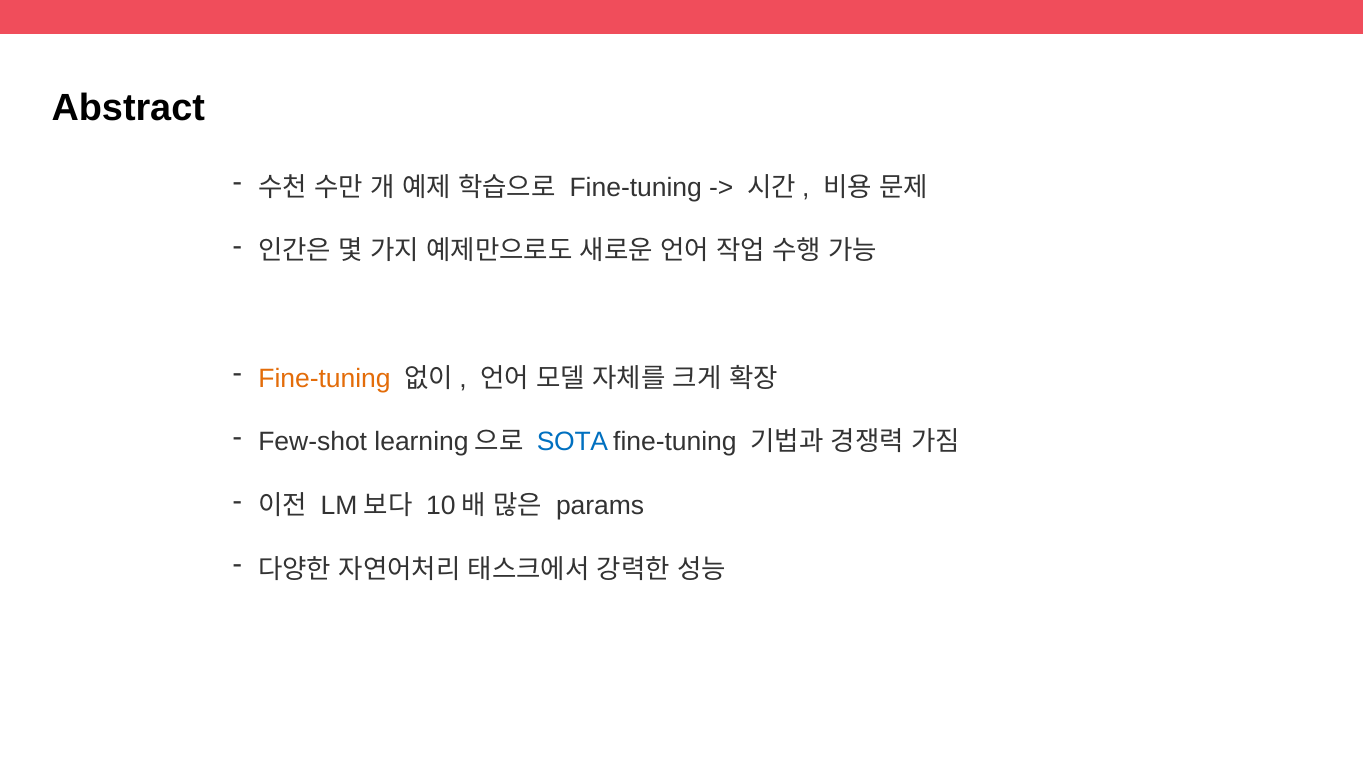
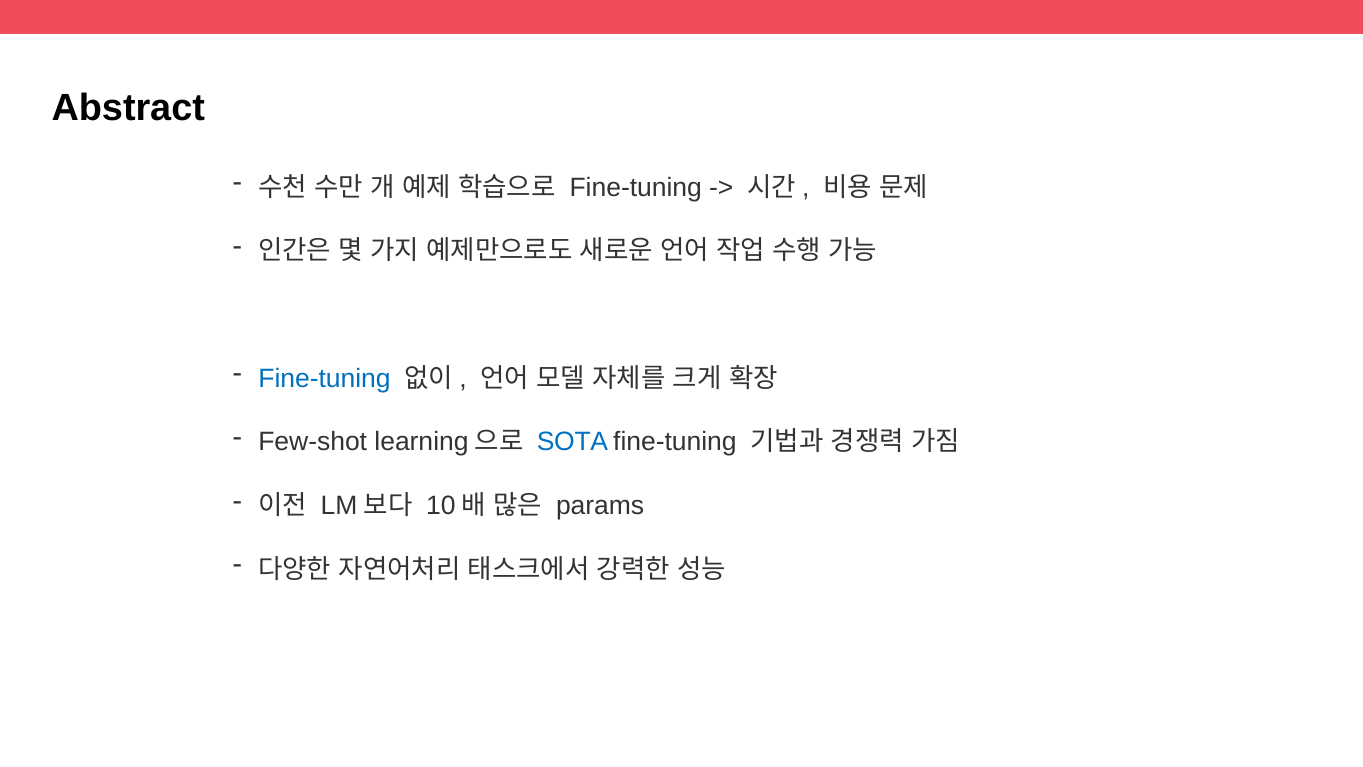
Fine-tuning colour: orange -> blue (325, 378)
